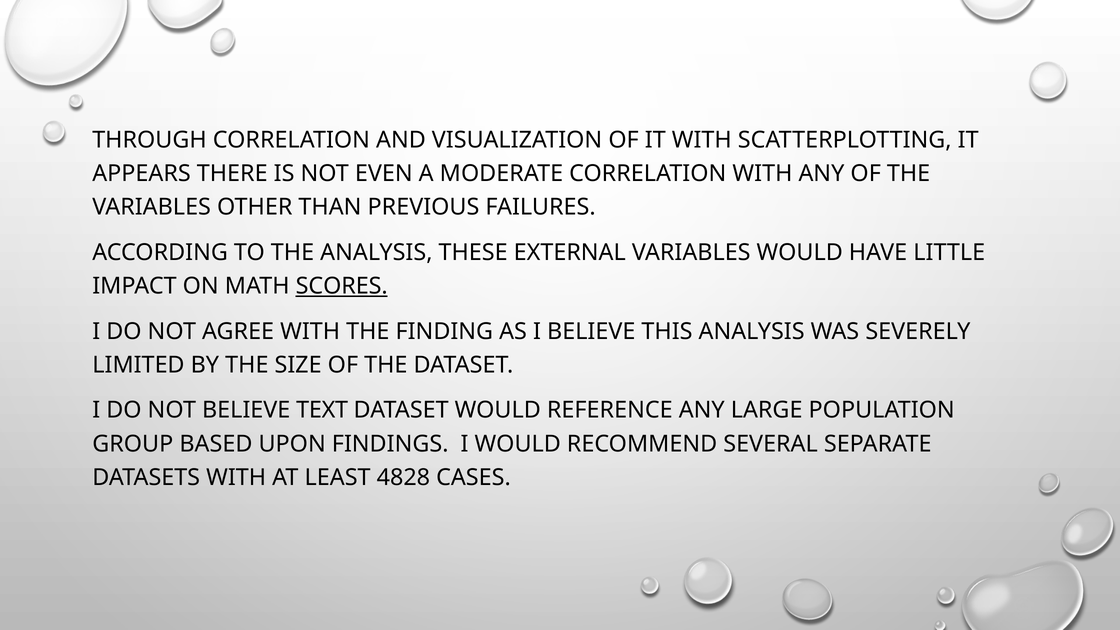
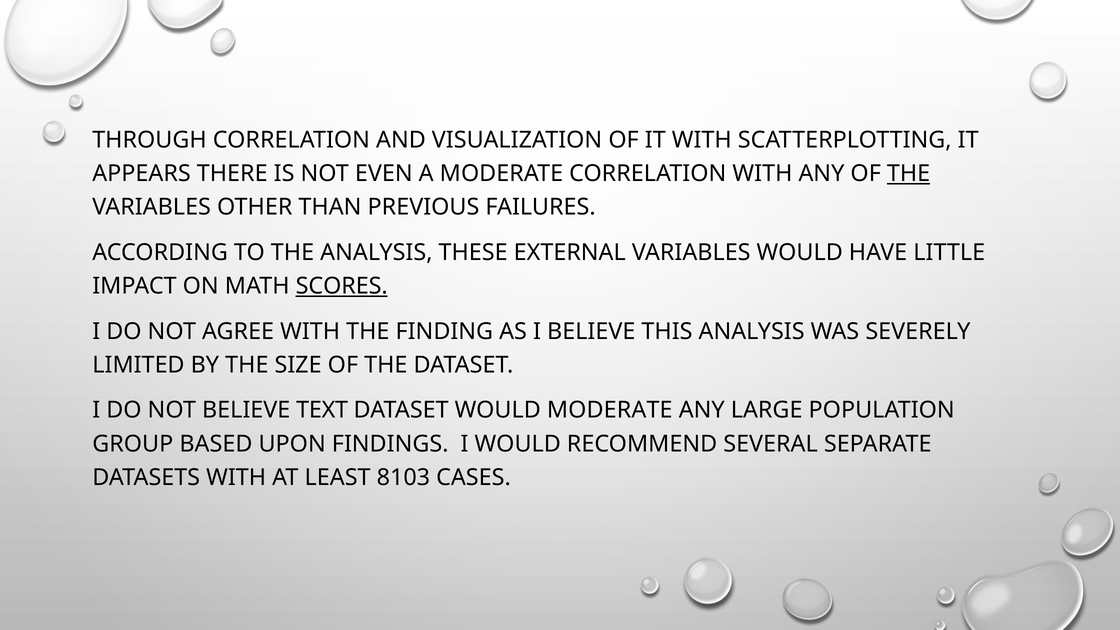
THE underline: none -> present (909, 174)
WOULD REFERENCE: REFERENCE -> MODERATE (610, 410)
4828: 4828 -> 8103 (403, 477)
